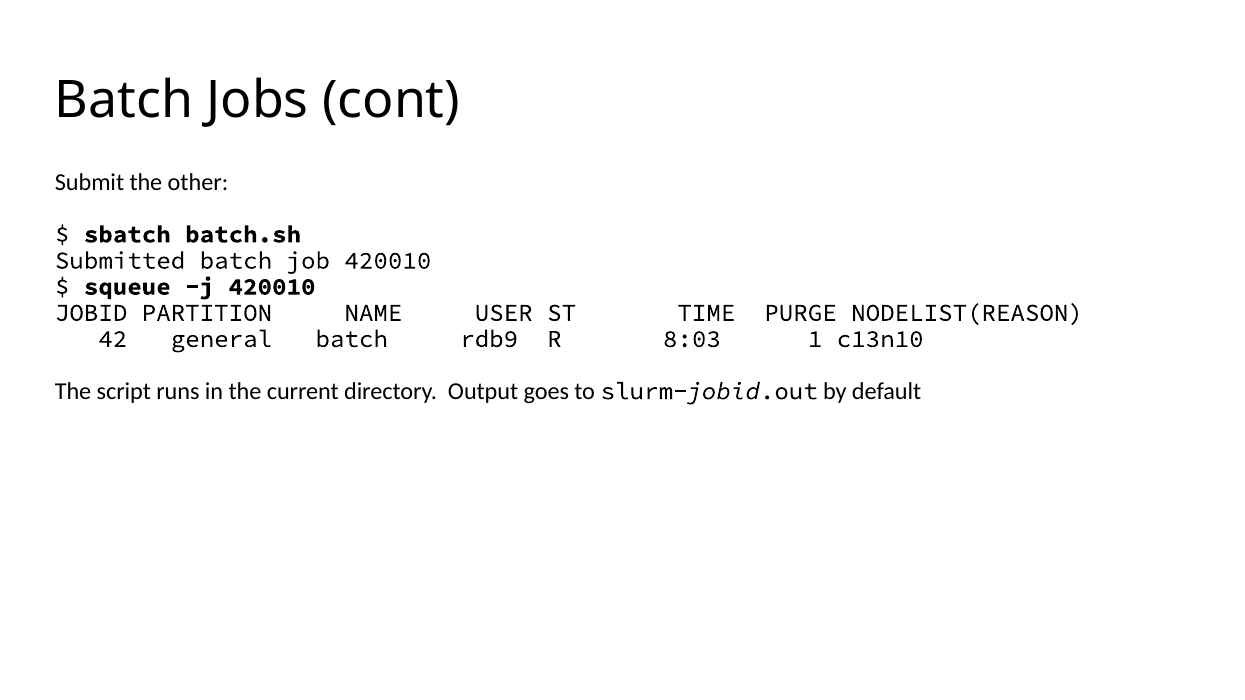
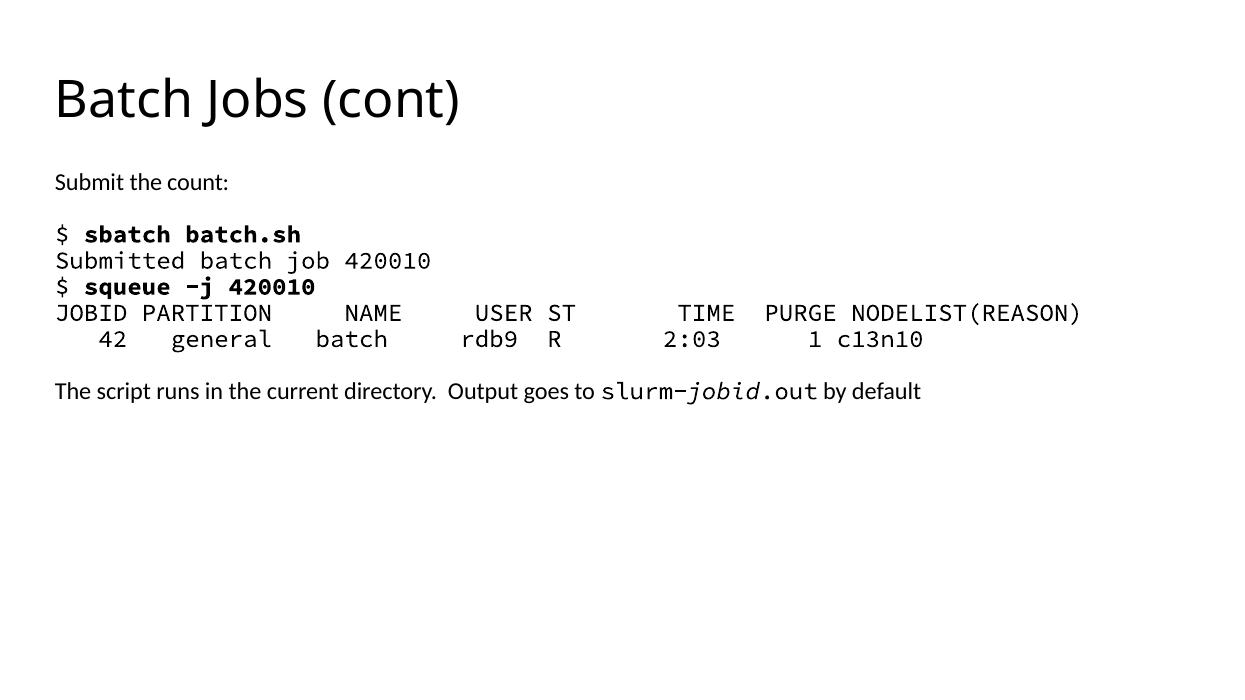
other: other -> count (198, 182)
8:03: 8:03 -> 2:03 (692, 339)
